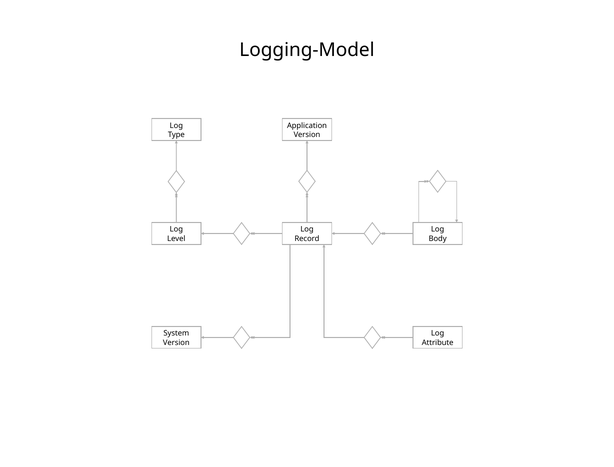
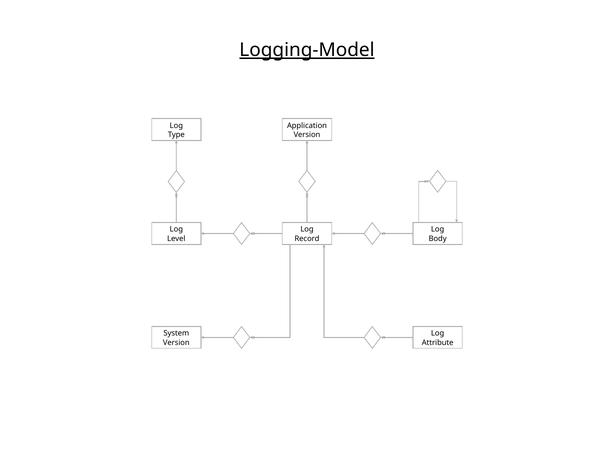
Logging-Model underline: none -> present (307, 50)
